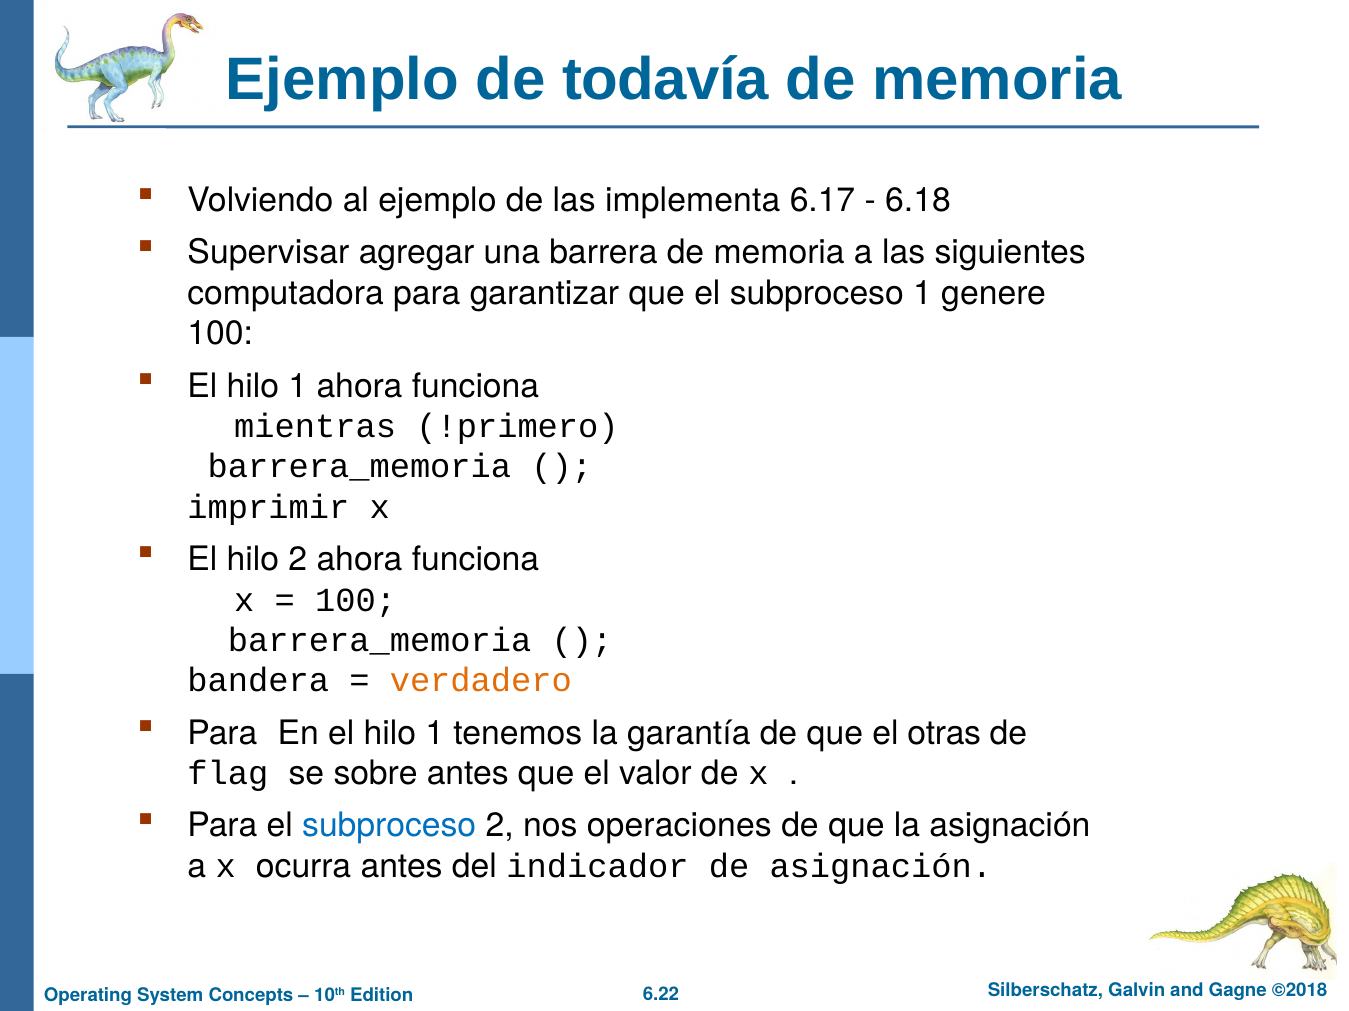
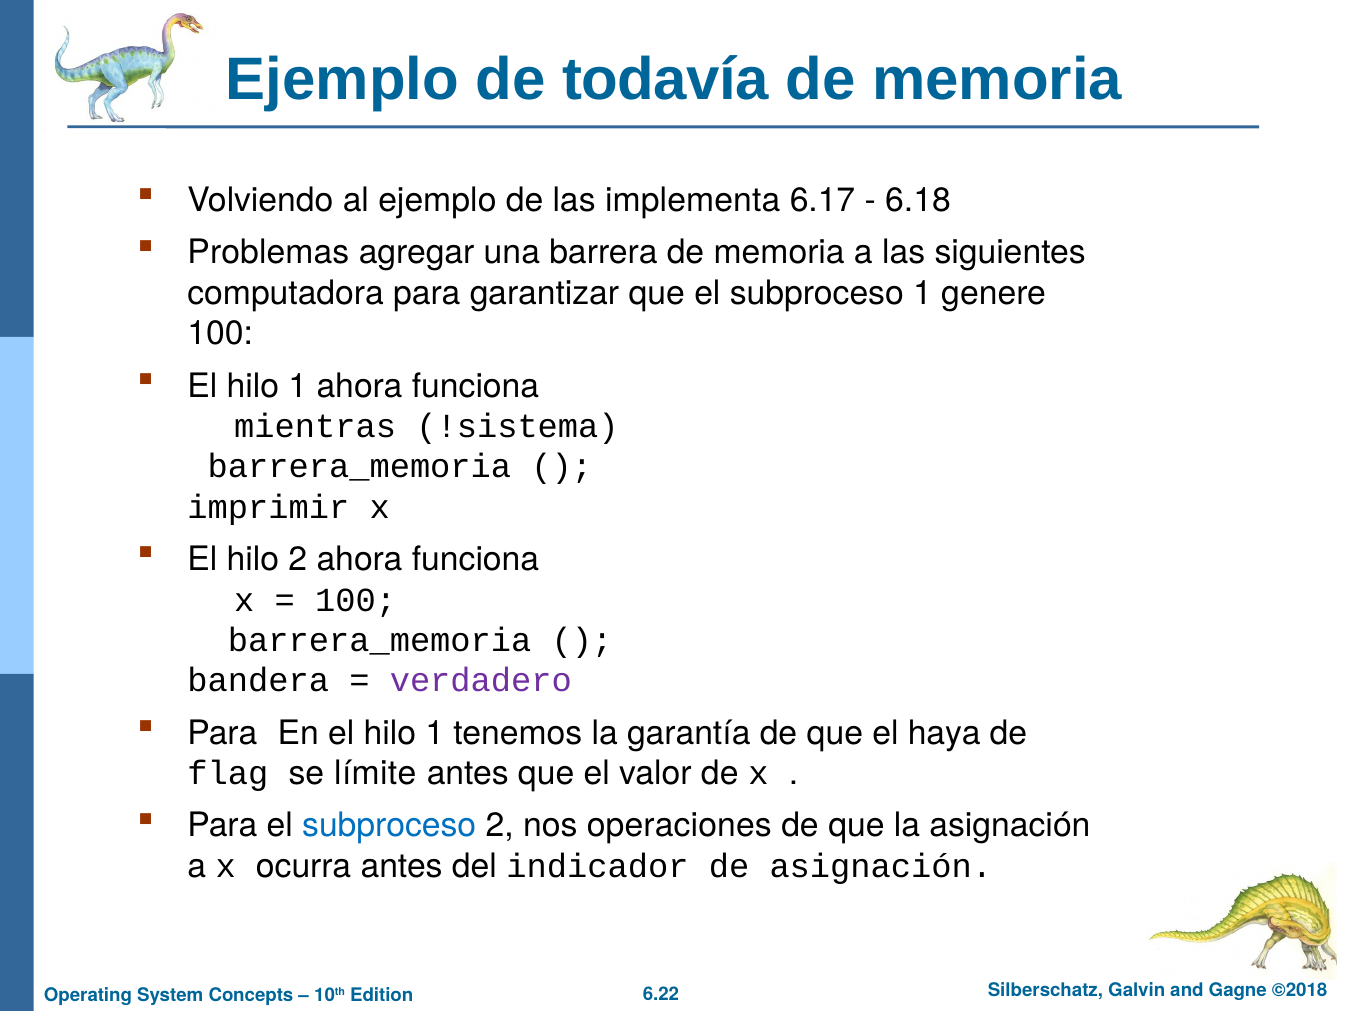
Supervisar: Supervisar -> Problemas (268, 253)
!primero: !primero -> !sistema (518, 427)
verdadero colour: orange -> purple (481, 681)
otras: otras -> haya (944, 734)
sobre: sobre -> límite (375, 774)
